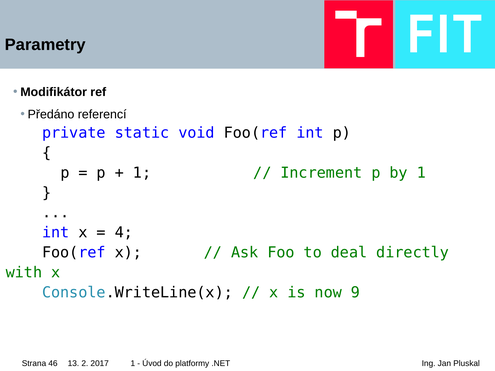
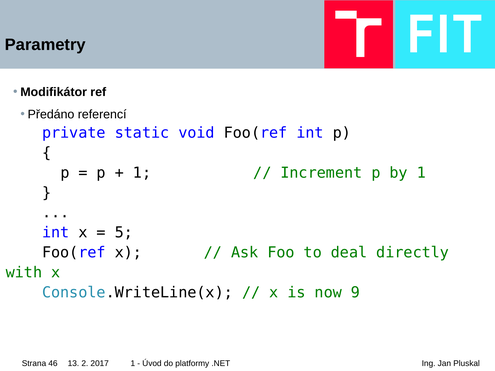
4: 4 -> 5 (124, 233)
